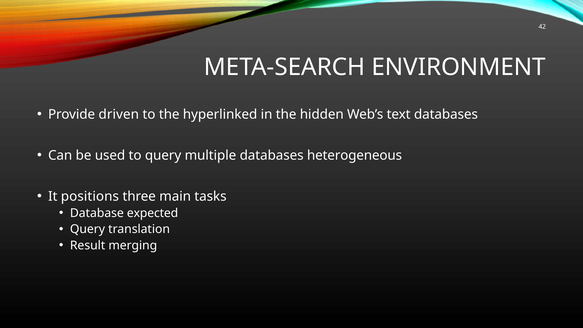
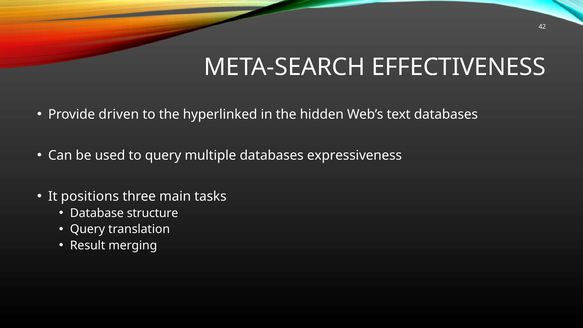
ENVIRONMENT: ENVIRONMENT -> EFFECTIVENESS (459, 67)
heterogeneous: heterogeneous -> expressiveness (354, 155)
expected: expected -> structure (153, 213)
